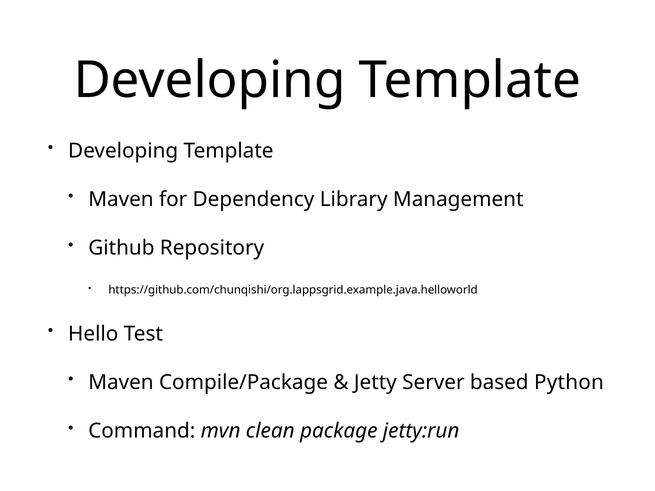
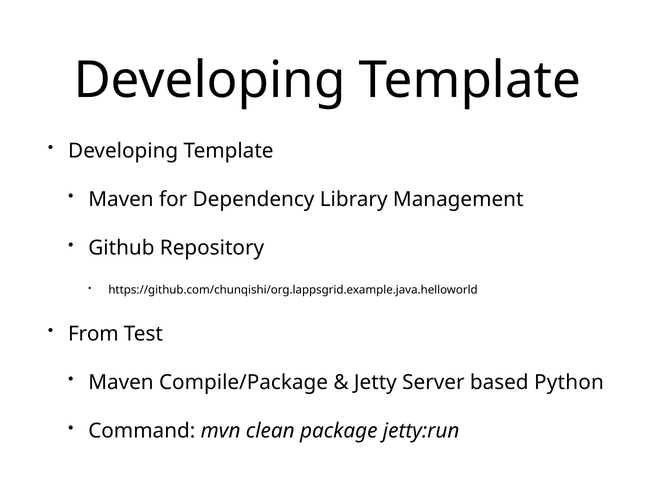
Hello: Hello -> From (93, 334)
